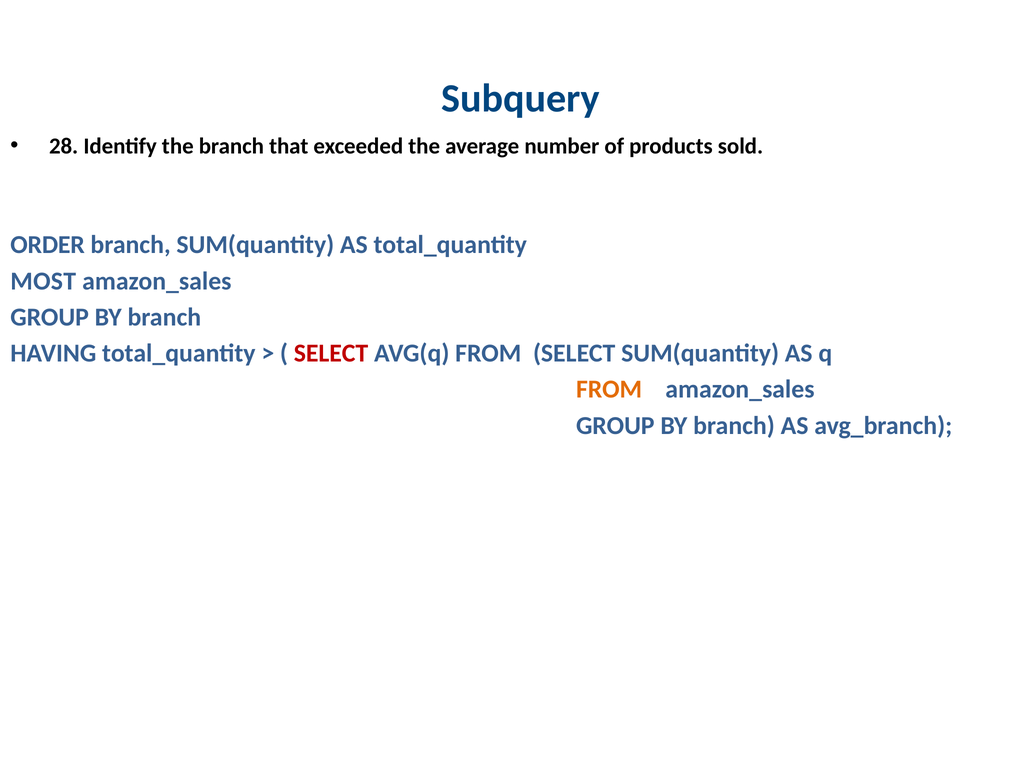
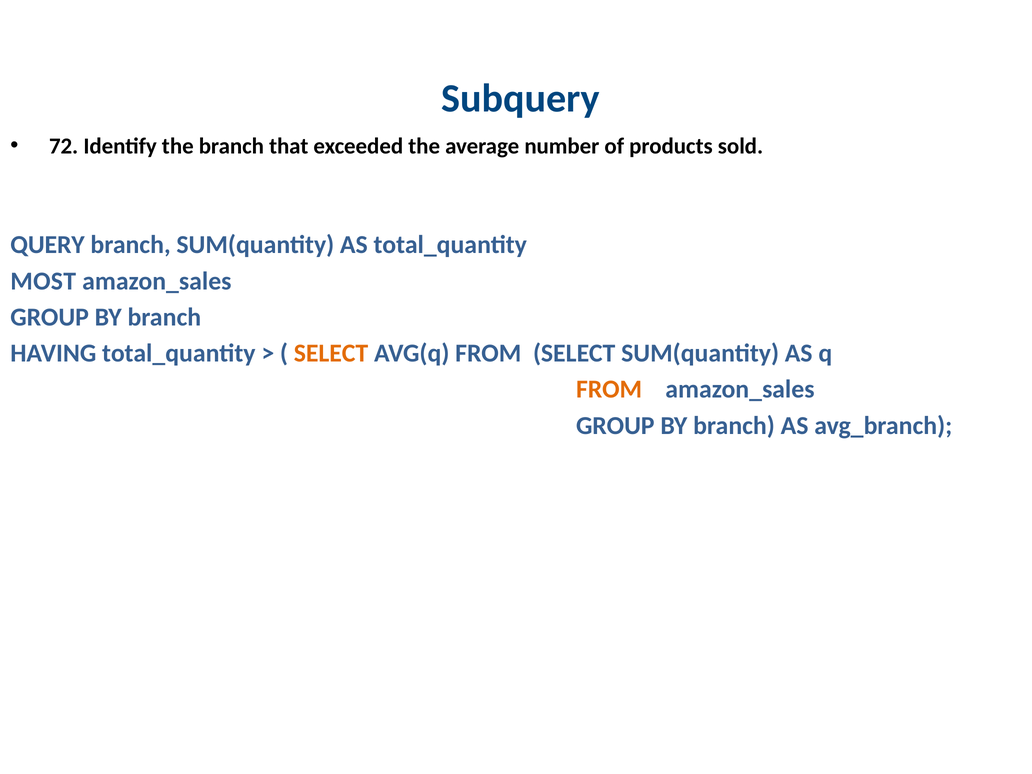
28: 28 -> 72 (64, 146)
ORDER: ORDER -> QUERY (48, 245)
SELECT colour: red -> orange (331, 353)
